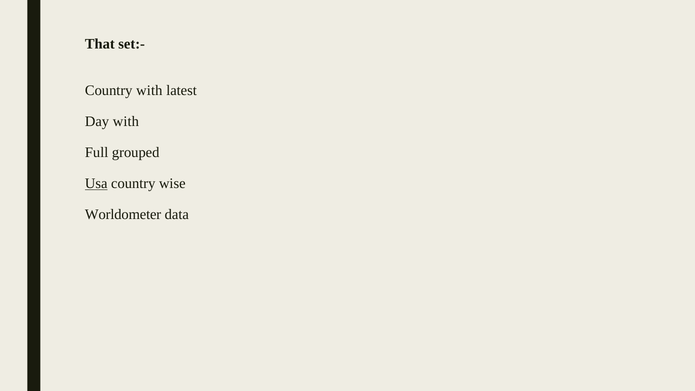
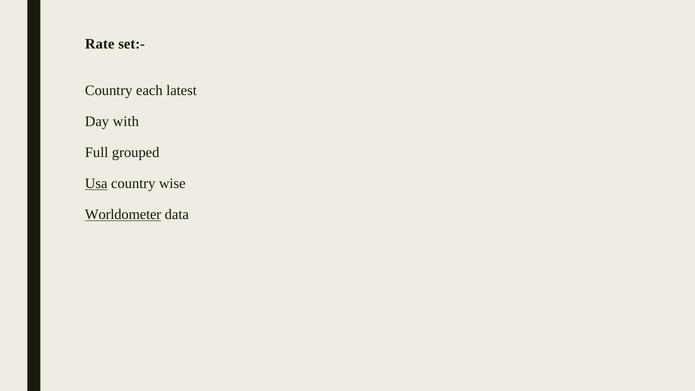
That: That -> Rate (100, 44)
Country with: with -> each (149, 91)
Worldometer underline: none -> present (123, 214)
